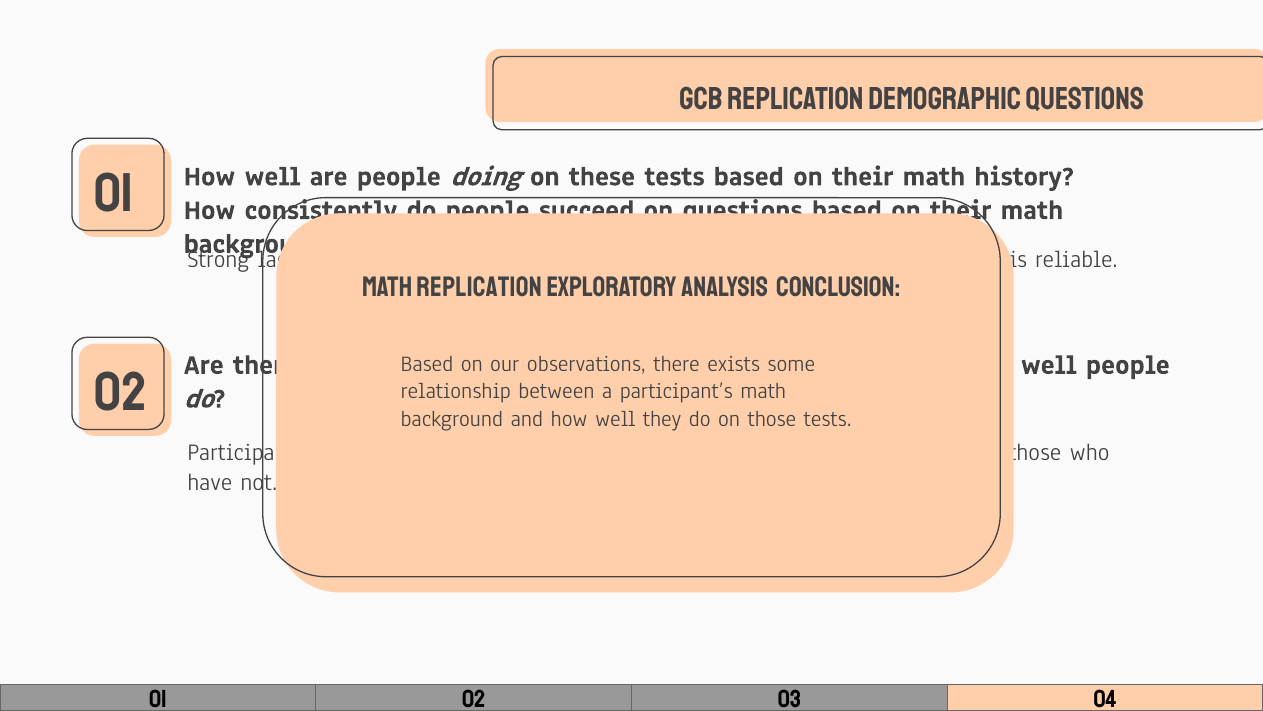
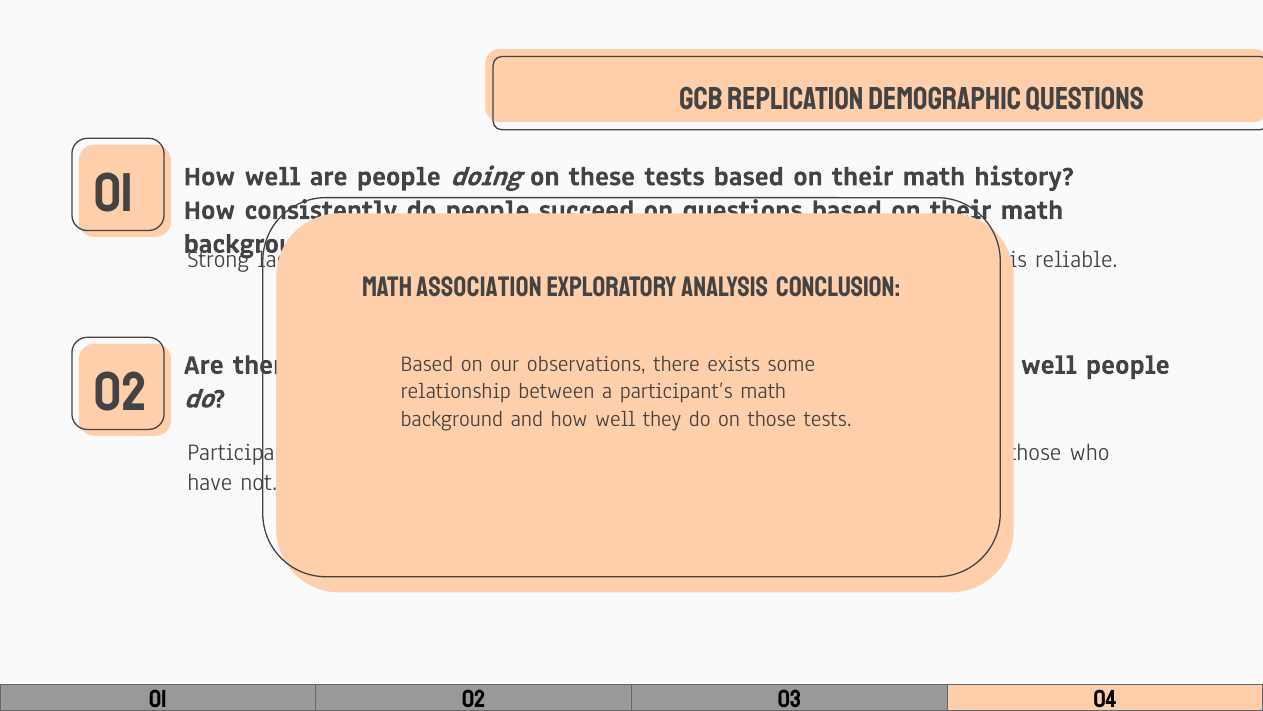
MATH REPLICATION: REPLICATION -> ASSOCIATION (479, 287)
